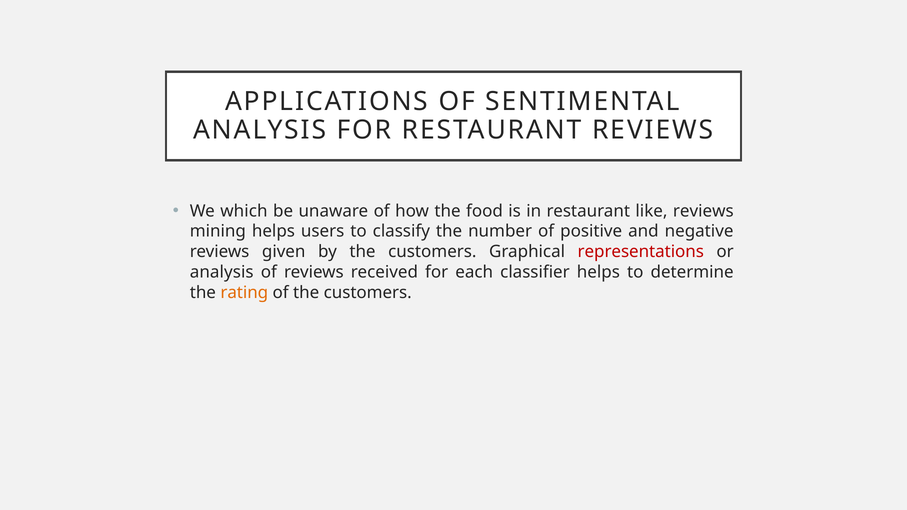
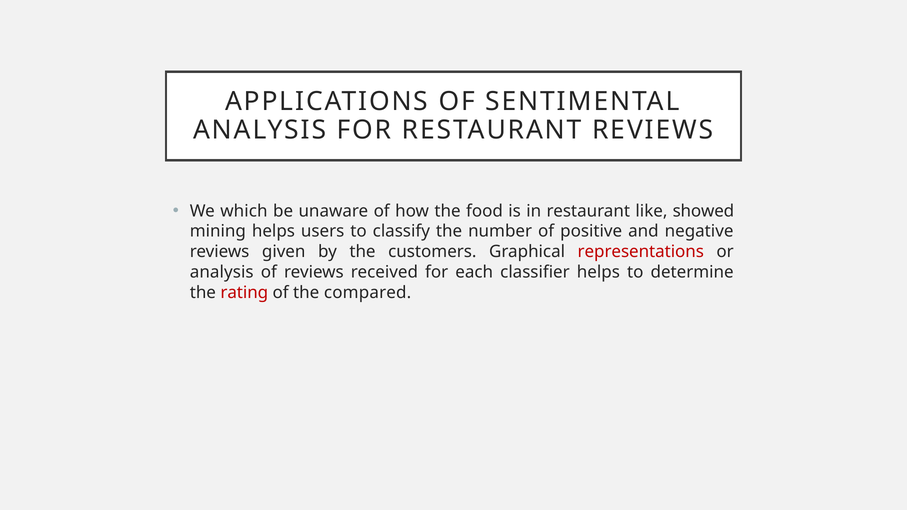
like reviews: reviews -> showed (703, 211)
rating colour: orange -> red (244, 293)
of the customers: customers -> compared (368, 293)
